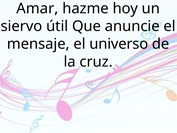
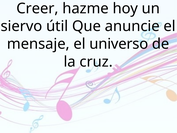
Amar: Amar -> Creer (37, 8)
